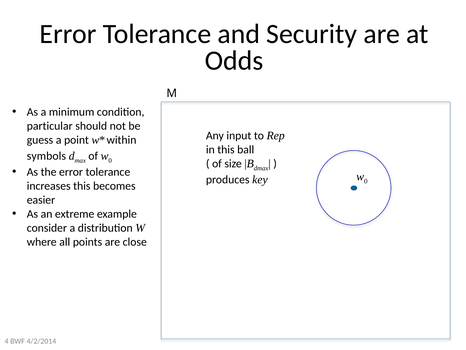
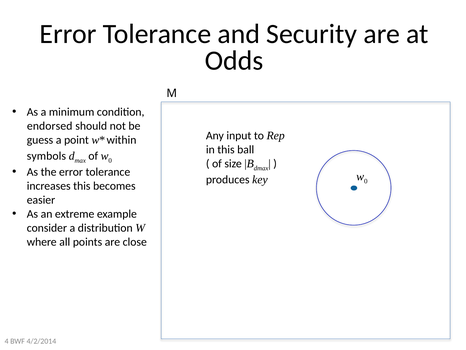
particular: particular -> endorsed (50, 126)
